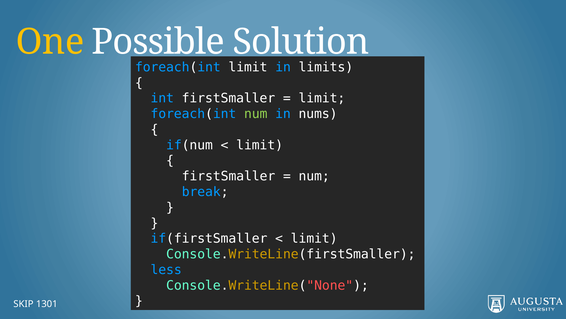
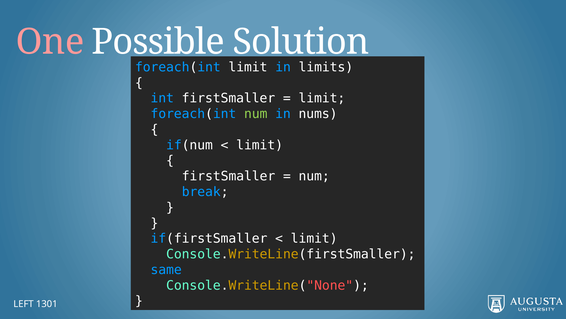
One colour: yellow -> pink (50, 42)
less: less -> same (166, 269)
SKIP: SKIP -> LEFT (24, 304)
